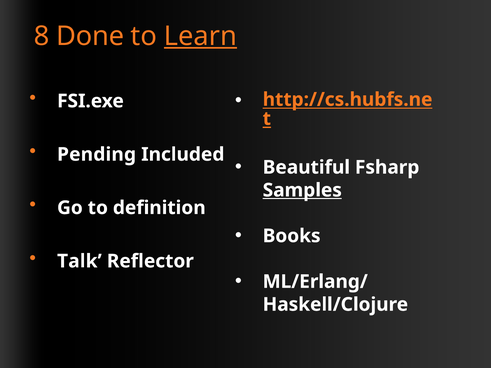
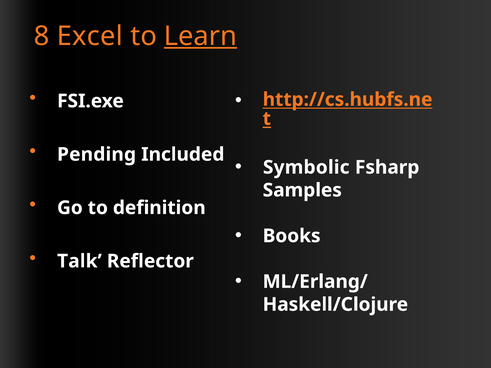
Done: Done -> Excel (90, 36)
Beautiful: Beautiful -> Symbolic (306, 167)
Samples underline: present -> none (302, 190)
